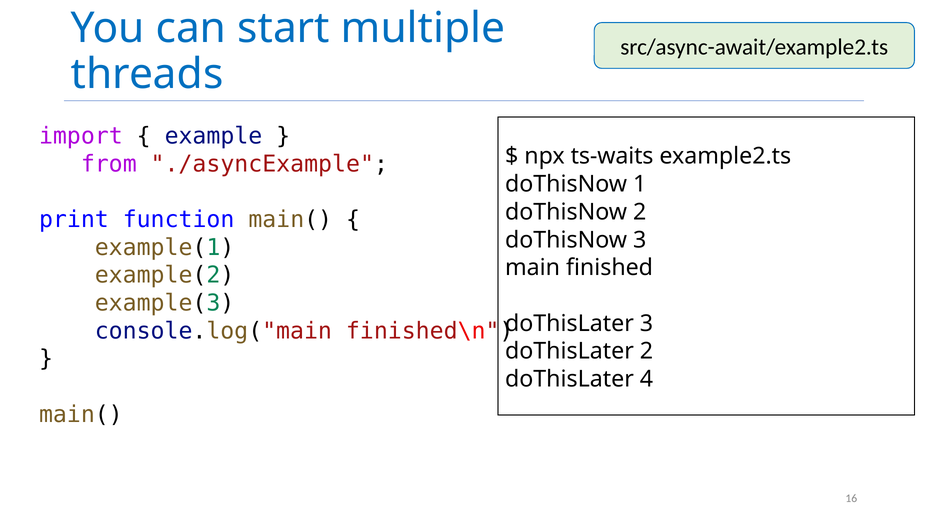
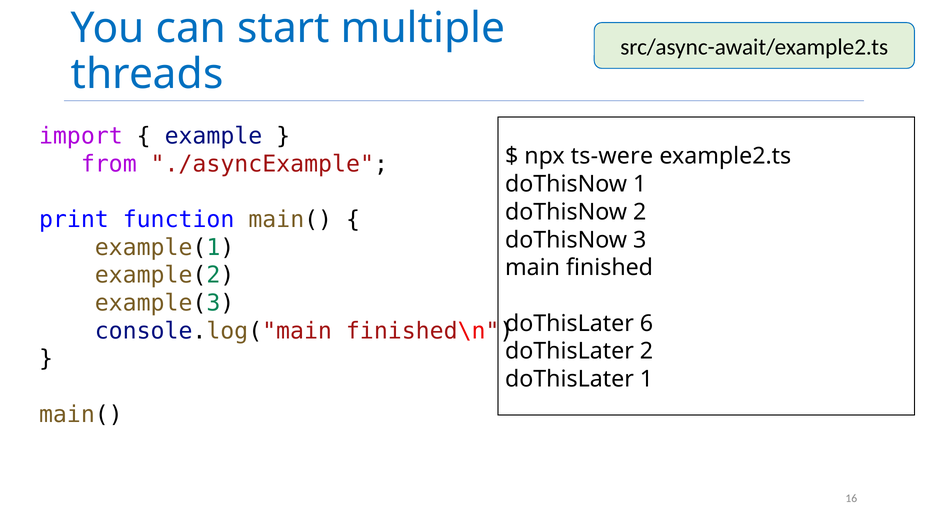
ts-waits: ts-waits -> ts-were (612, 156)
doThisLater 3: 3 -> 6 (646, 323)
doThisLater 4: 4 -> 1 (646, 379)
